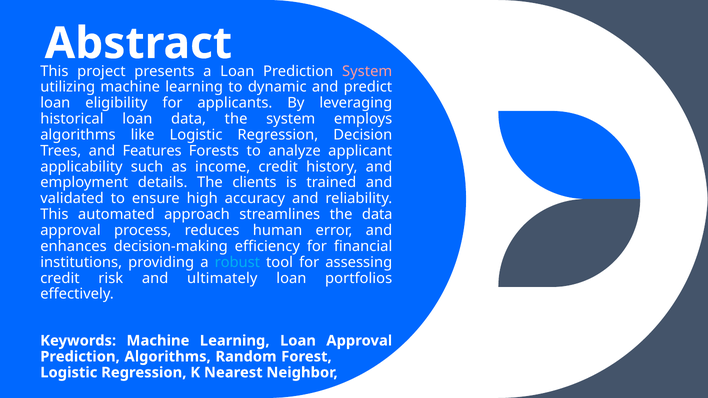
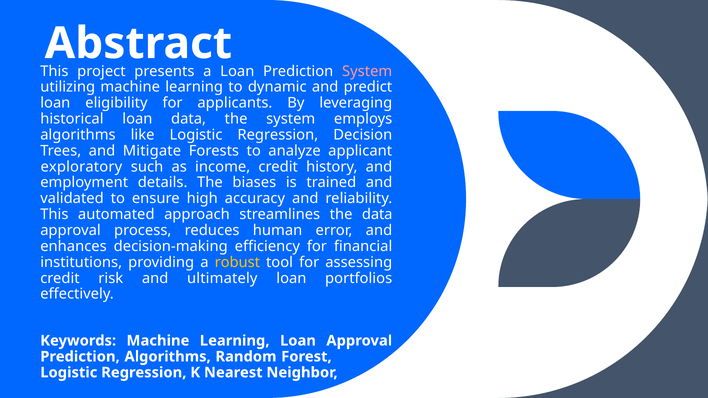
Features: Features -> Mitigate (152, 151)
applicability: applicability -> exploratory (81, 167)
clients: clients -> biases (254, 183)
robust colour: light blue -> yellow (237, 262)
